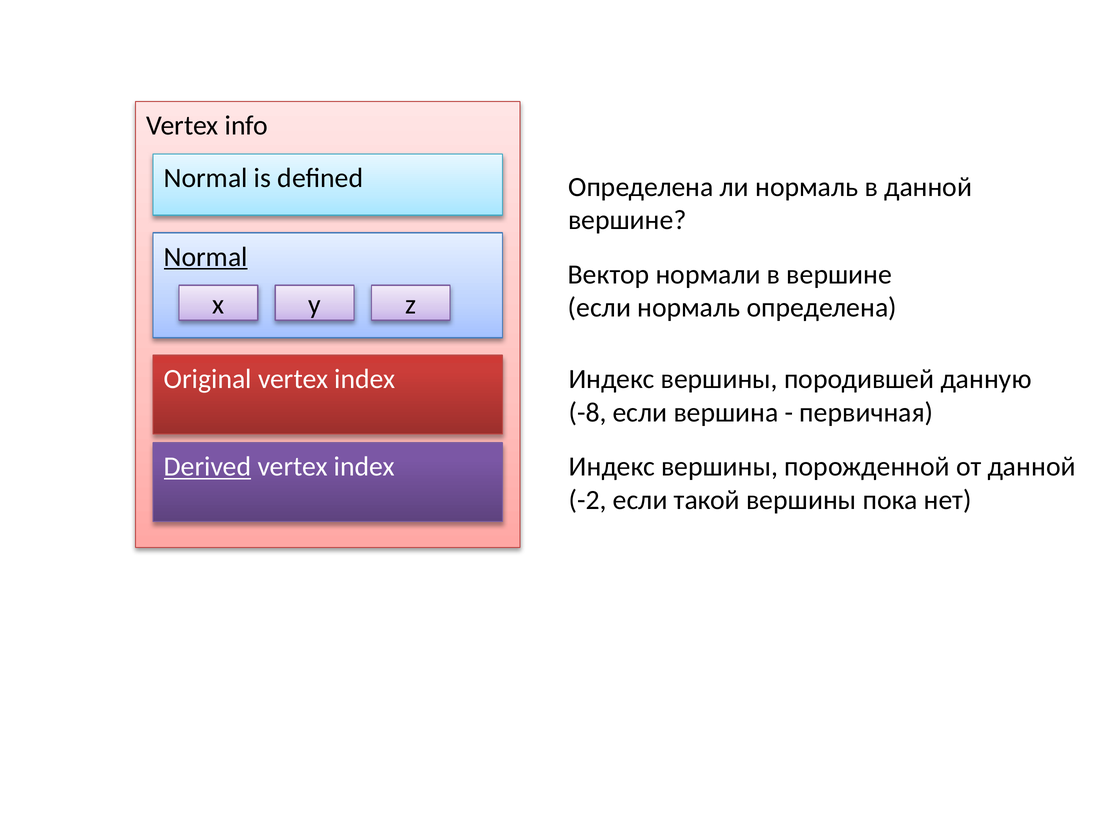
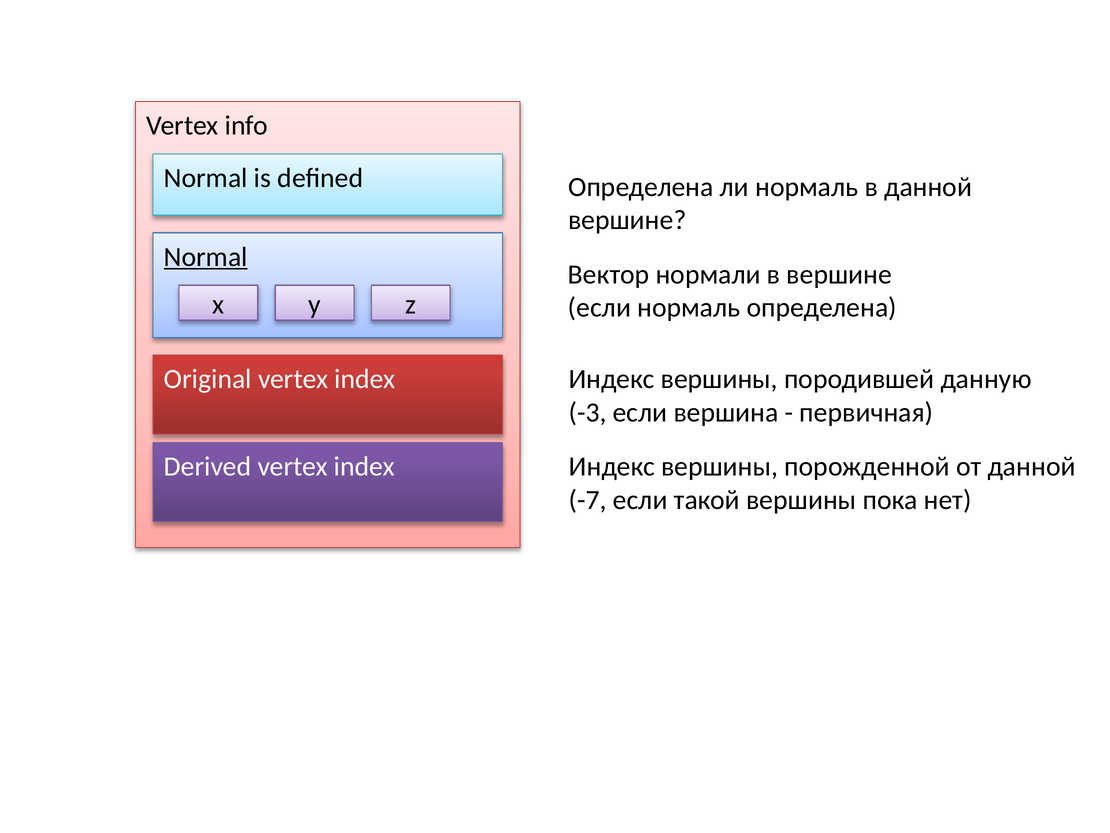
-8: -8 -> -3 (588, 412)
Derived underline: present -> none (208, 466)
-2: -2 -> -7 (588, 500)
